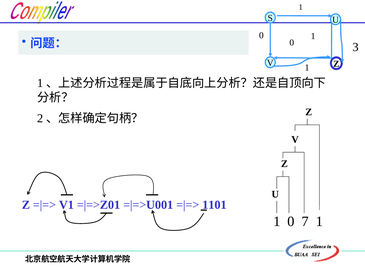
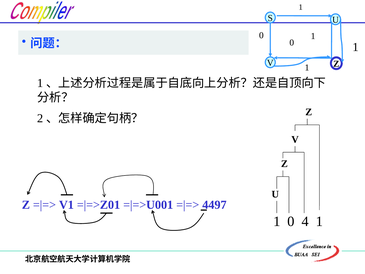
0 3: 3 -> 1 (356, 47)
1101: 1101 -> 4497 (214, 205)
7: 7 -> 4 (305, 221)
